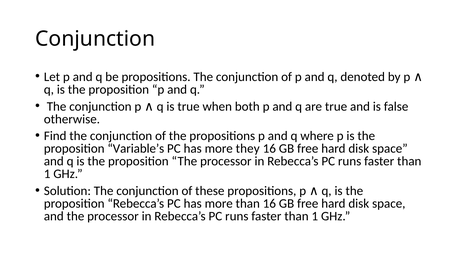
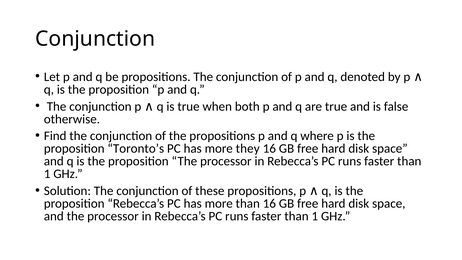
Variable’s: Variable’s -> Toronto’s (136, 149)
